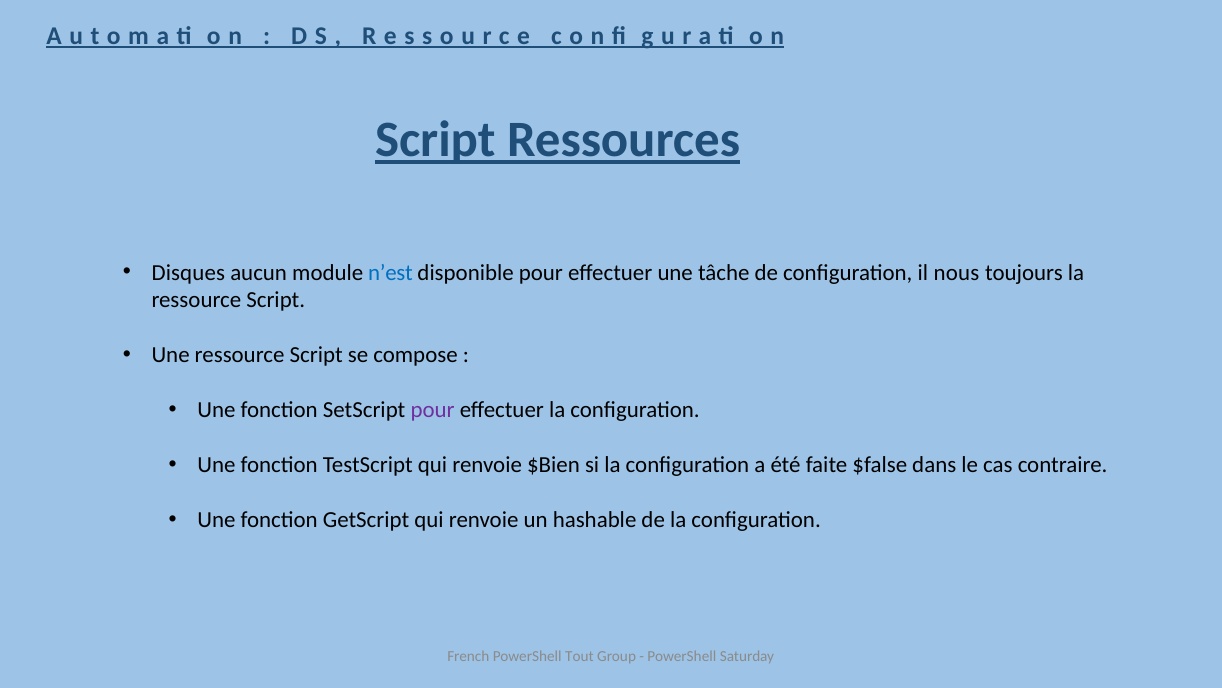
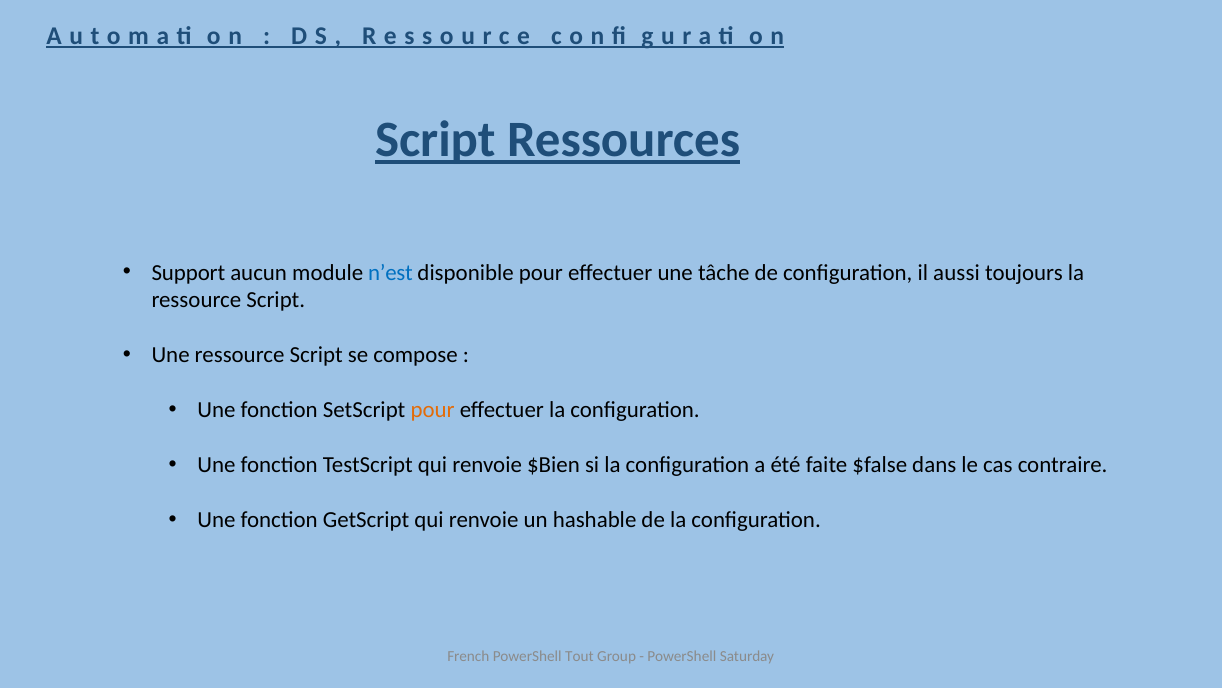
Disques: Disques -> Support (188, 272)
nous: nous -> aussi (957, 272)
pour colour: purple -> orange (433, 410)
